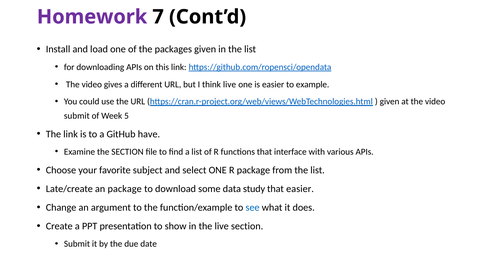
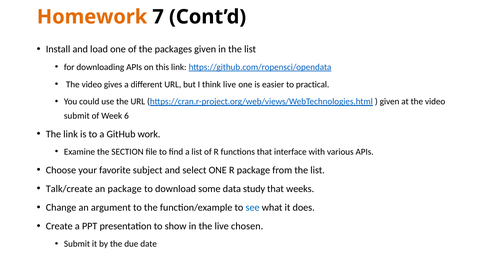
Homework colour: purple -> orange (92, 17)
example: example -> practical (313, 84)
5: 5 -> 6 (126, 116)
have: have -> work (149, 134)
Late/create: Late/create -> Talk/create (69, 189)
that easier: easier -> weeks (300, 189)
live section: section -> chosen (247, 226)
